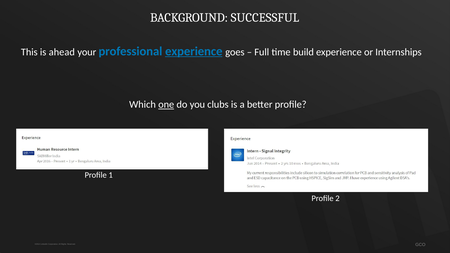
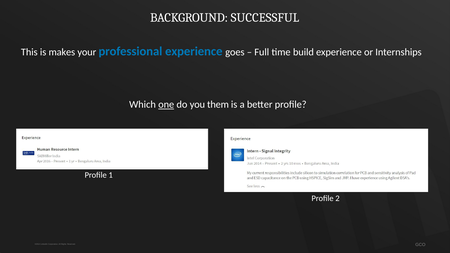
ahead: ahead -> makes (62, 52)
experience underline: present -> none (194, 51)
clubs: clubs -> them (218, 105)
